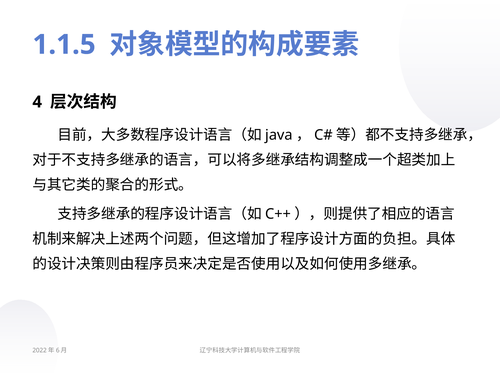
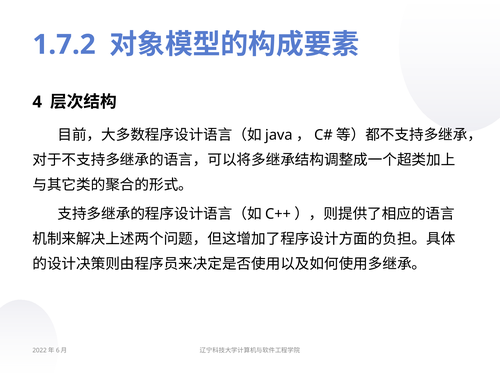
1.1.5: 1.1.5 -> 1.7.2 (64, 45)
